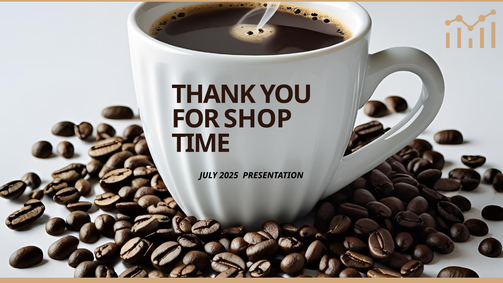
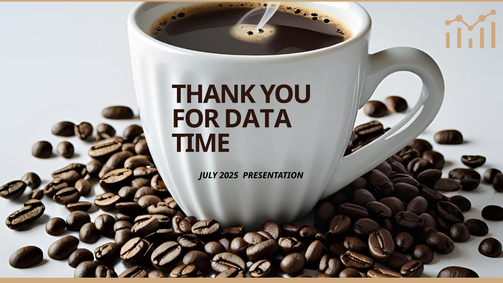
SHOP: SHOP -> DATA (258, 119)
